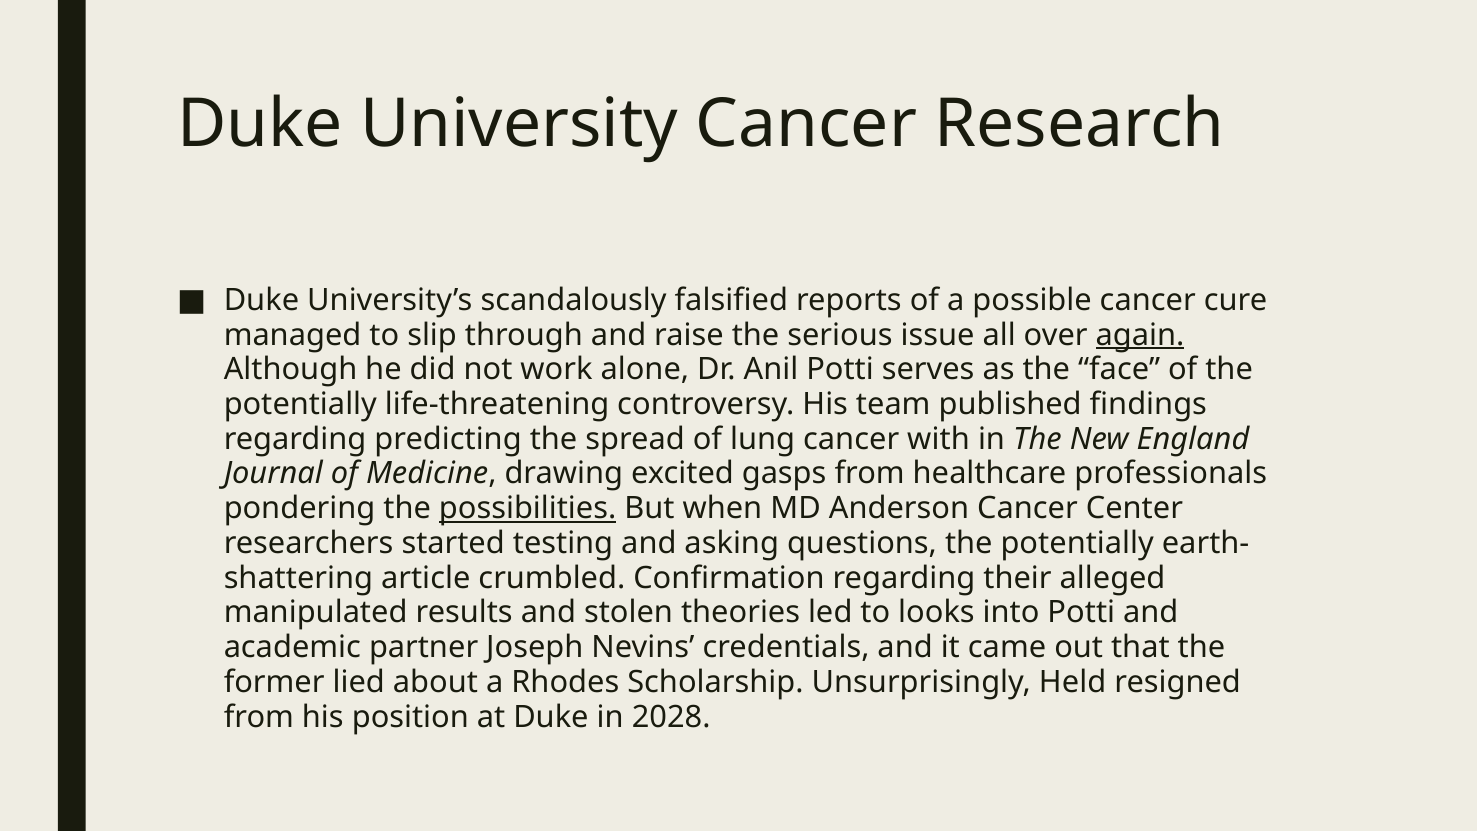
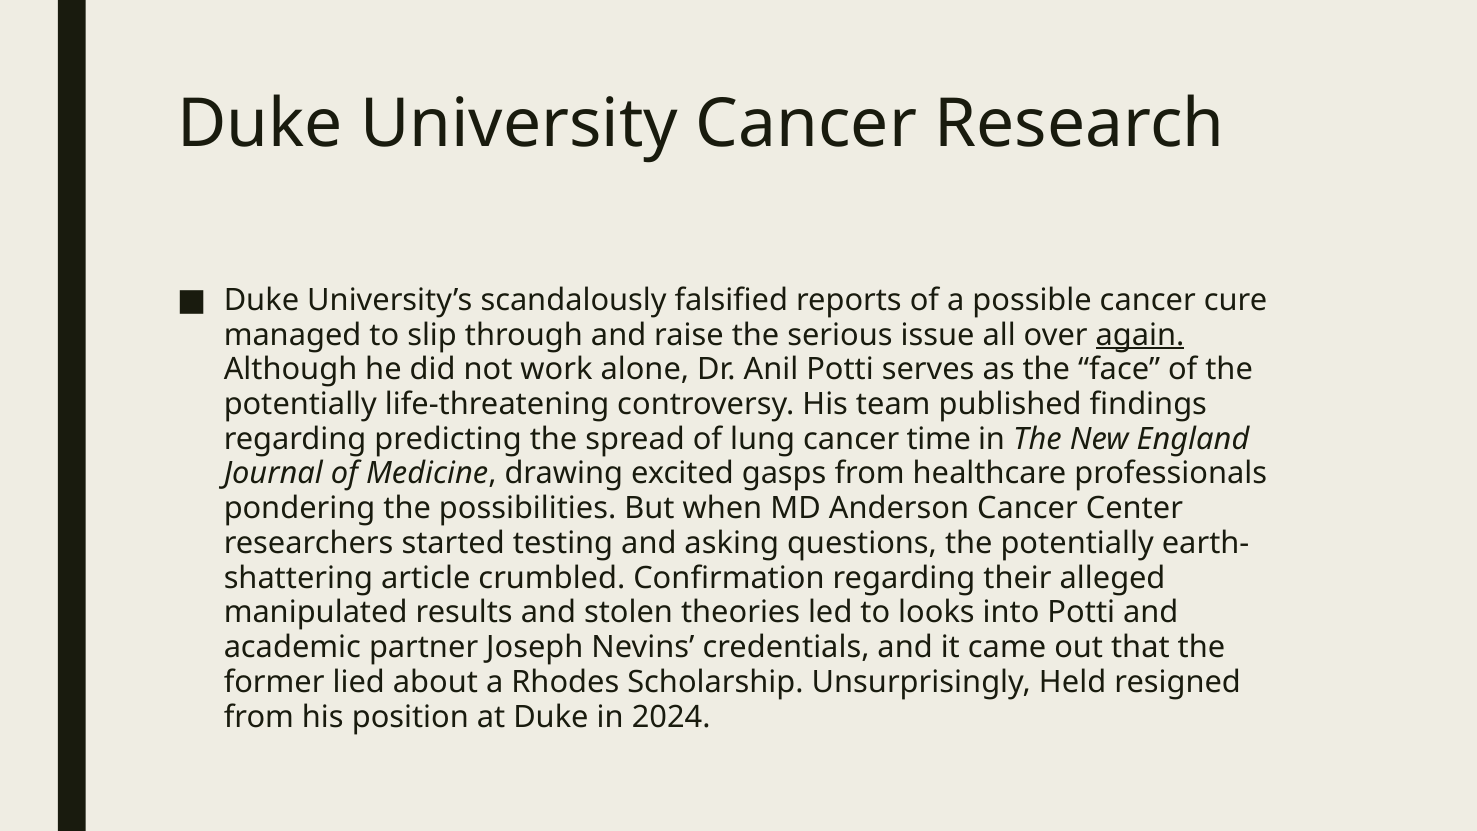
with: with -> time (939, 439)
possibilities underline: present -> none (528, 508)
2028: 2028 -> 2024 (671, 717)
